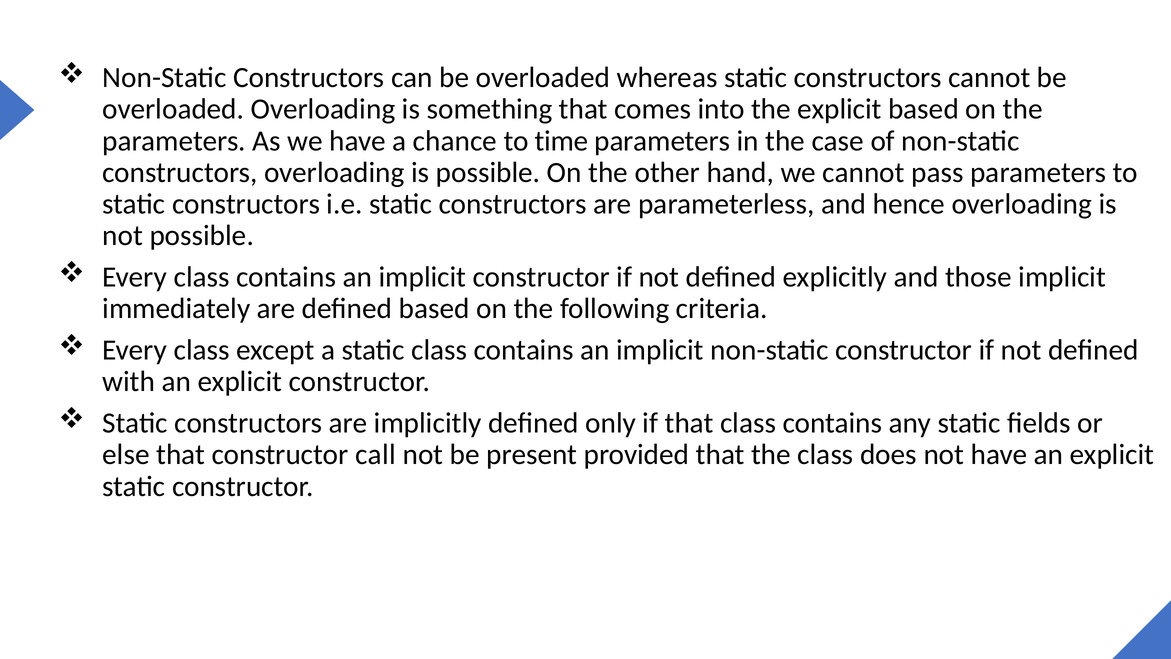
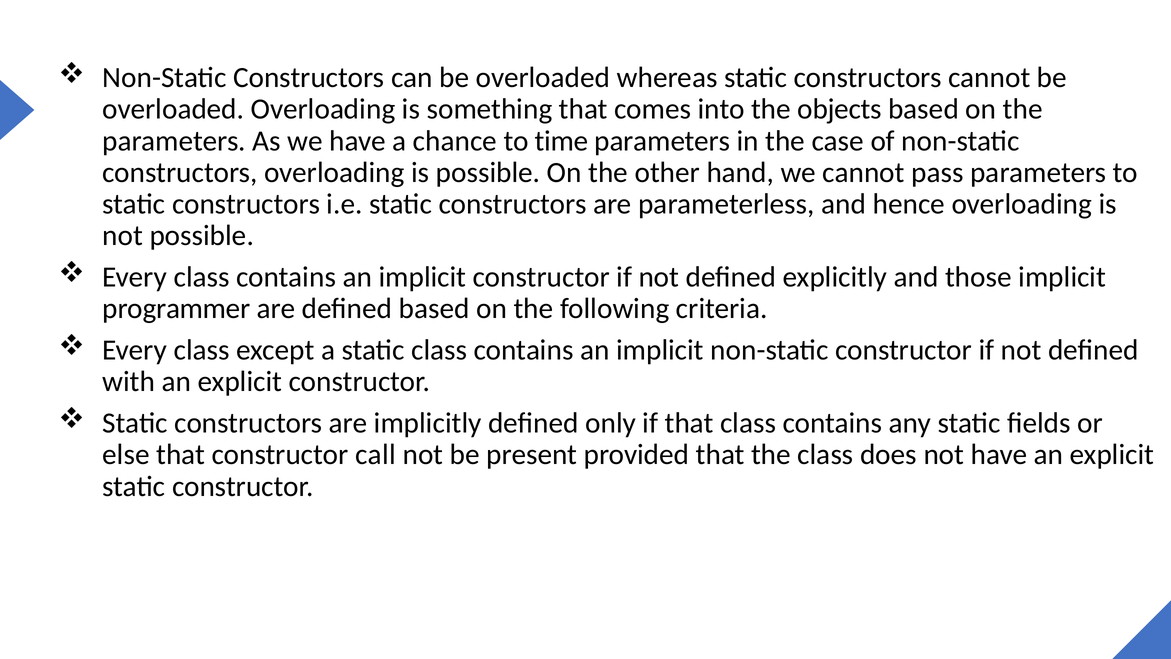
the explicit: explicit -> objects (840, 109)
immediately: immediately -> programmer (176, 309)
